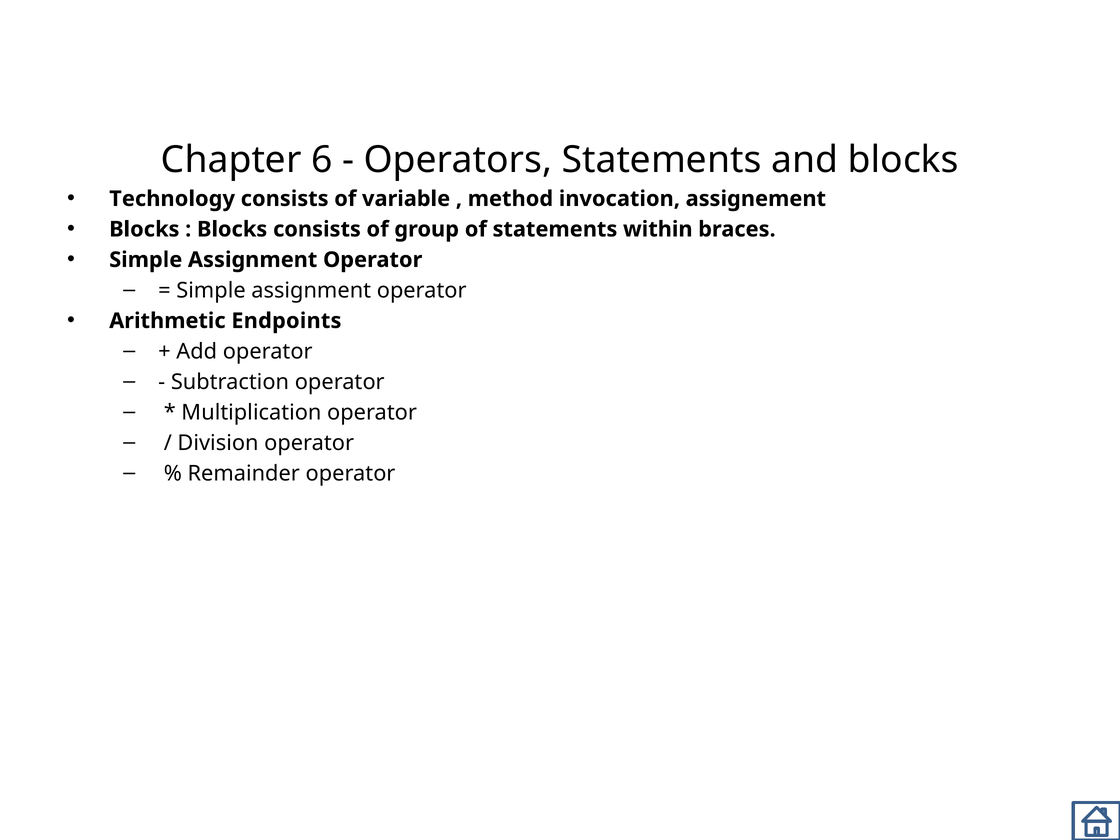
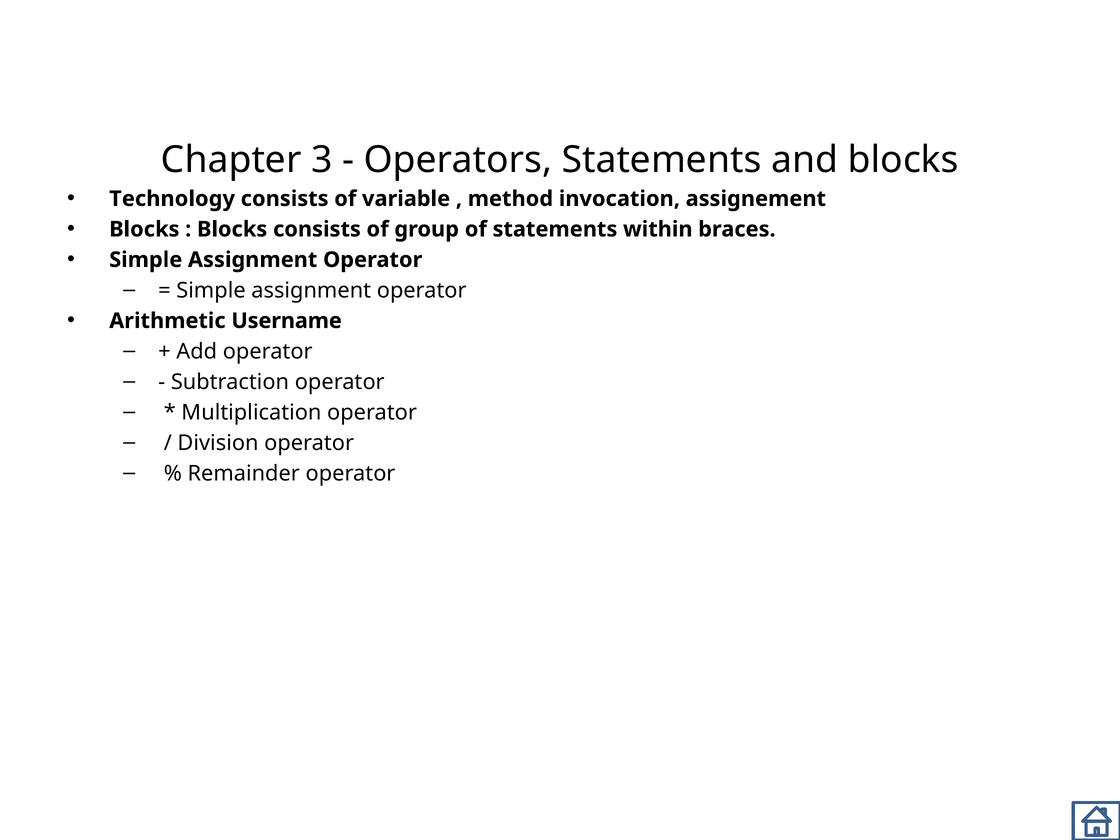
6: 6 -> 3 (322, 160)
Endpoints: Endpoints -> Username (287, 321)
